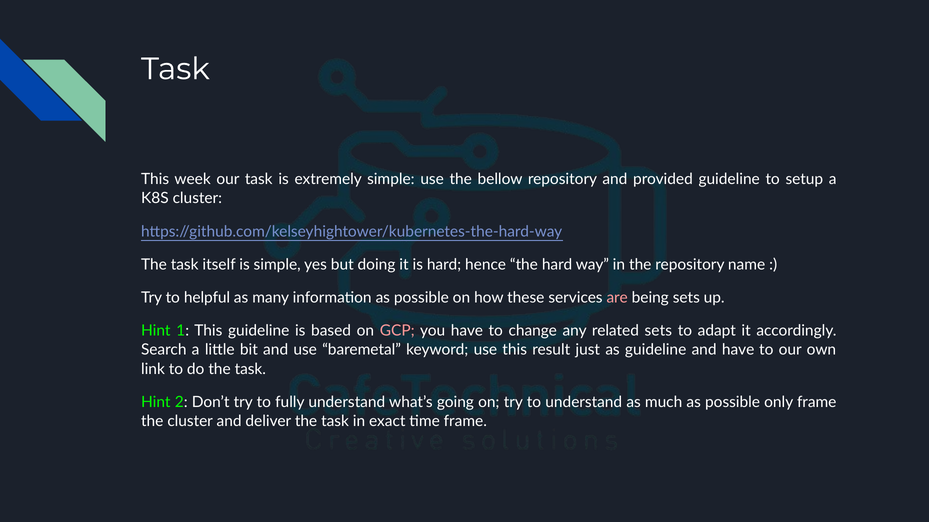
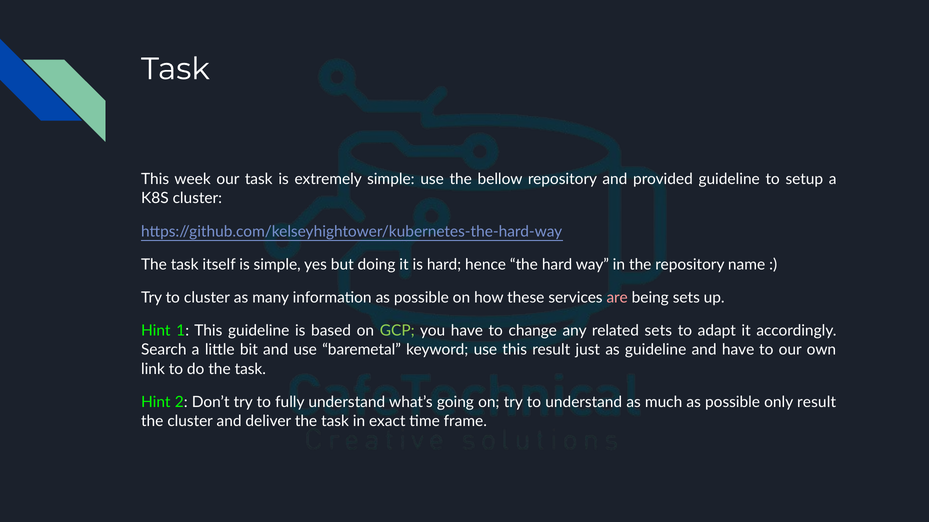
to helpful: helpful -> cluster (207, 298)
GCP colour: pink -> light green (397, 331)
only frame: frame -> result (817, 402)
